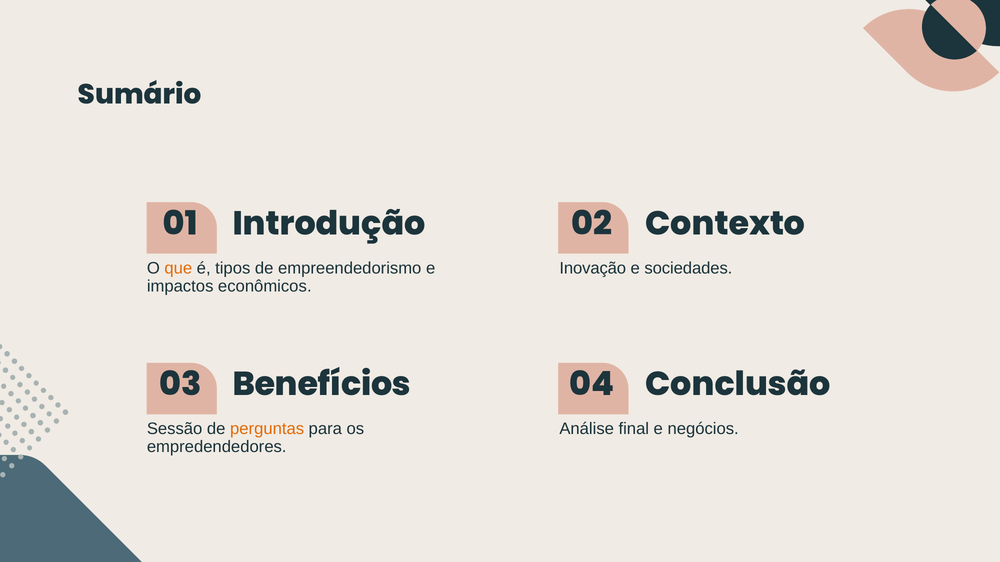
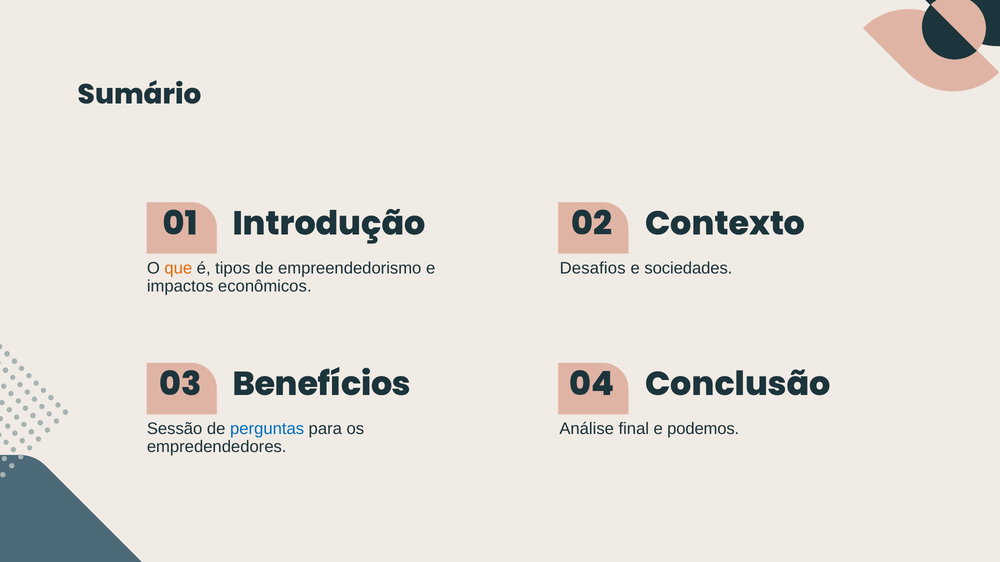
Inovação: Inovação -> Desafios (593, 268)
perguntas colour: orange -> blue (267, 429)
negócios: negócios -> podemos (703, 429)
